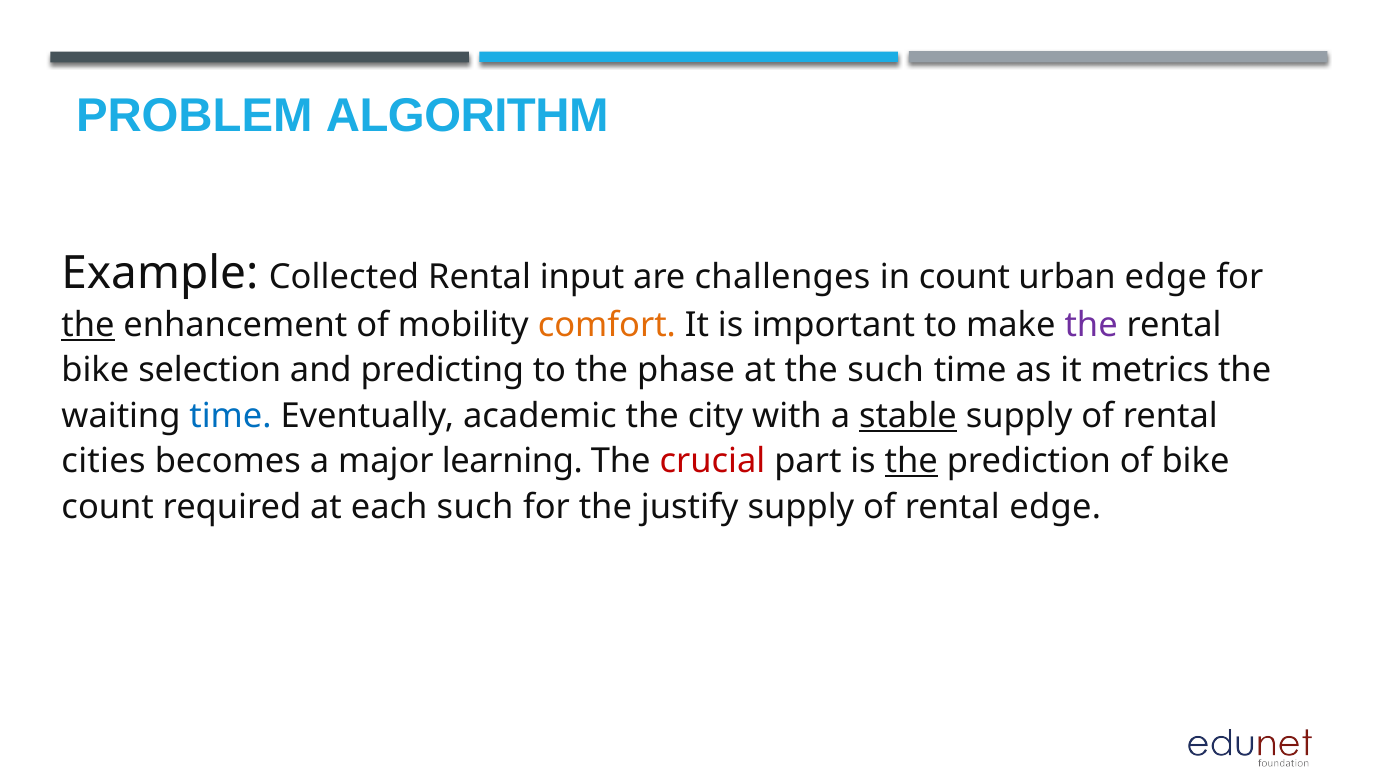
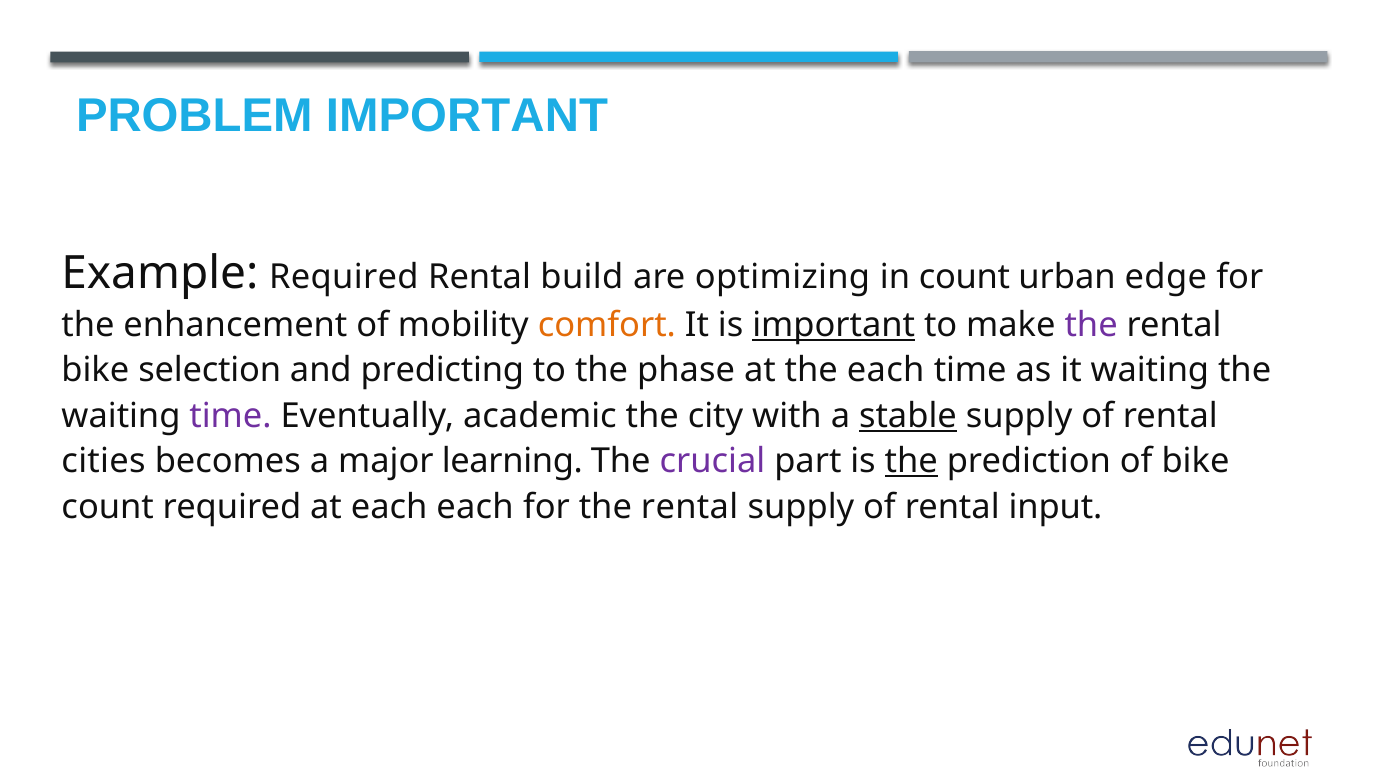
PROBLEM ALGORITHM: ALGORITHM -> IMPORTANT (467, 116)
Example Collected: Collected -> Required (344, 277)
input: input -> build (582, 277)
challenges: challenges -> optimizing (783, 277)
the underline: present -> none (88, 325)
important underline: none -> present (834, 325)
the such: such -> each (886, 370)
it metrics: metrics -> waiting (1150, 370)
time colour: blue -> purple (231, 416)
crucial colour: red -> purple (712, 461)
each such: such -> each (475, 507)
for the justify: justify -> rental (690, 507)
rental edge: edge -> input (1055, 507)
